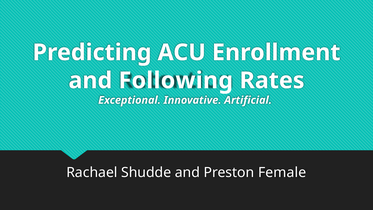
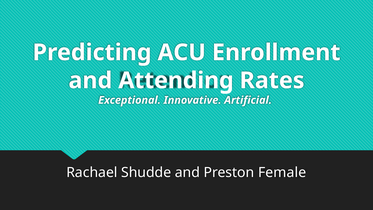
Following: Following -> Attending (176, 80)
